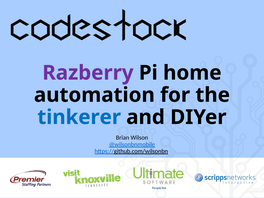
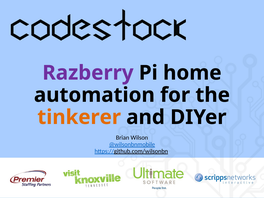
tinkerer colour: blue -> orange (79, 117)
